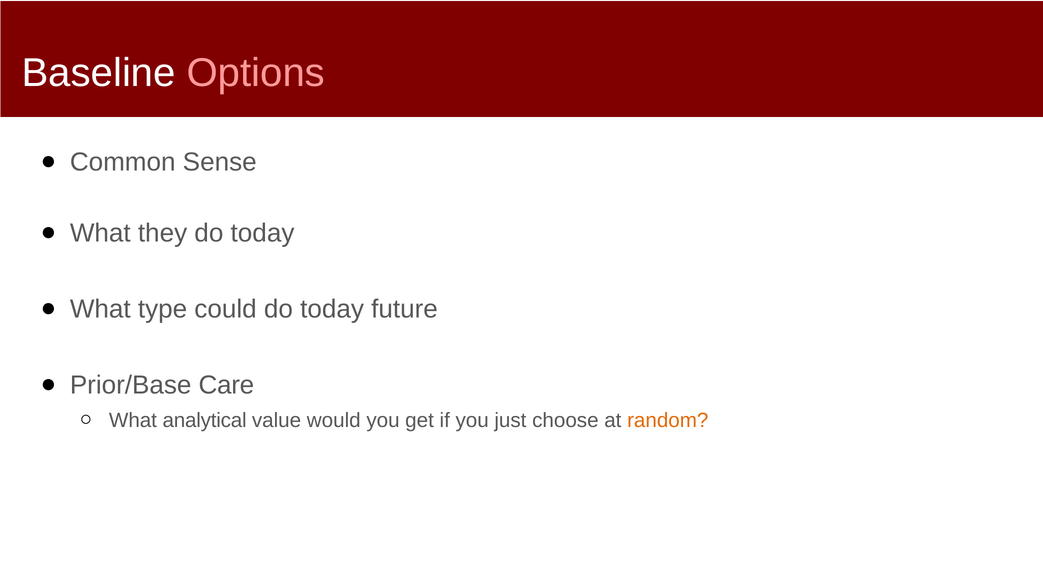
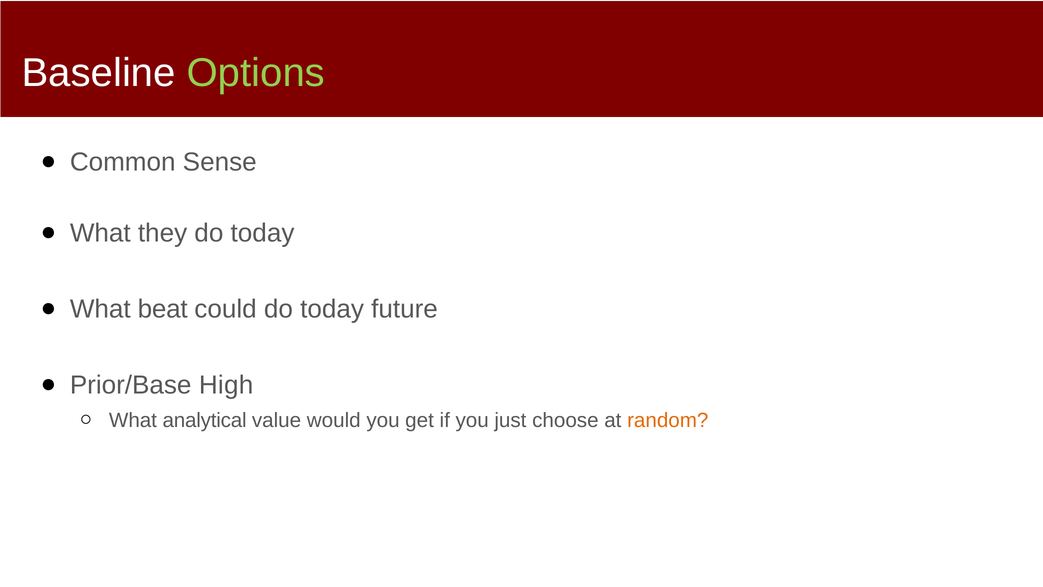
Options colour: pink -> light green (256, 73)
type: type -> beat (163, 309)
Care: Care -> High (226, 385)
